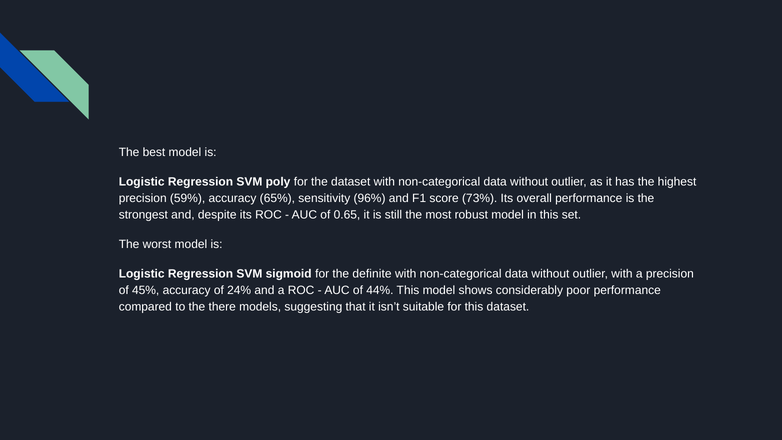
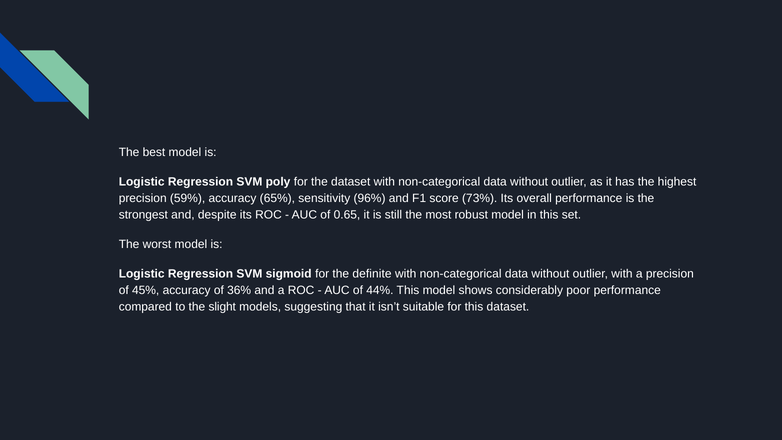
24%: 24% -> 36% (239, 290)
there: there -> slight (222, 307)
